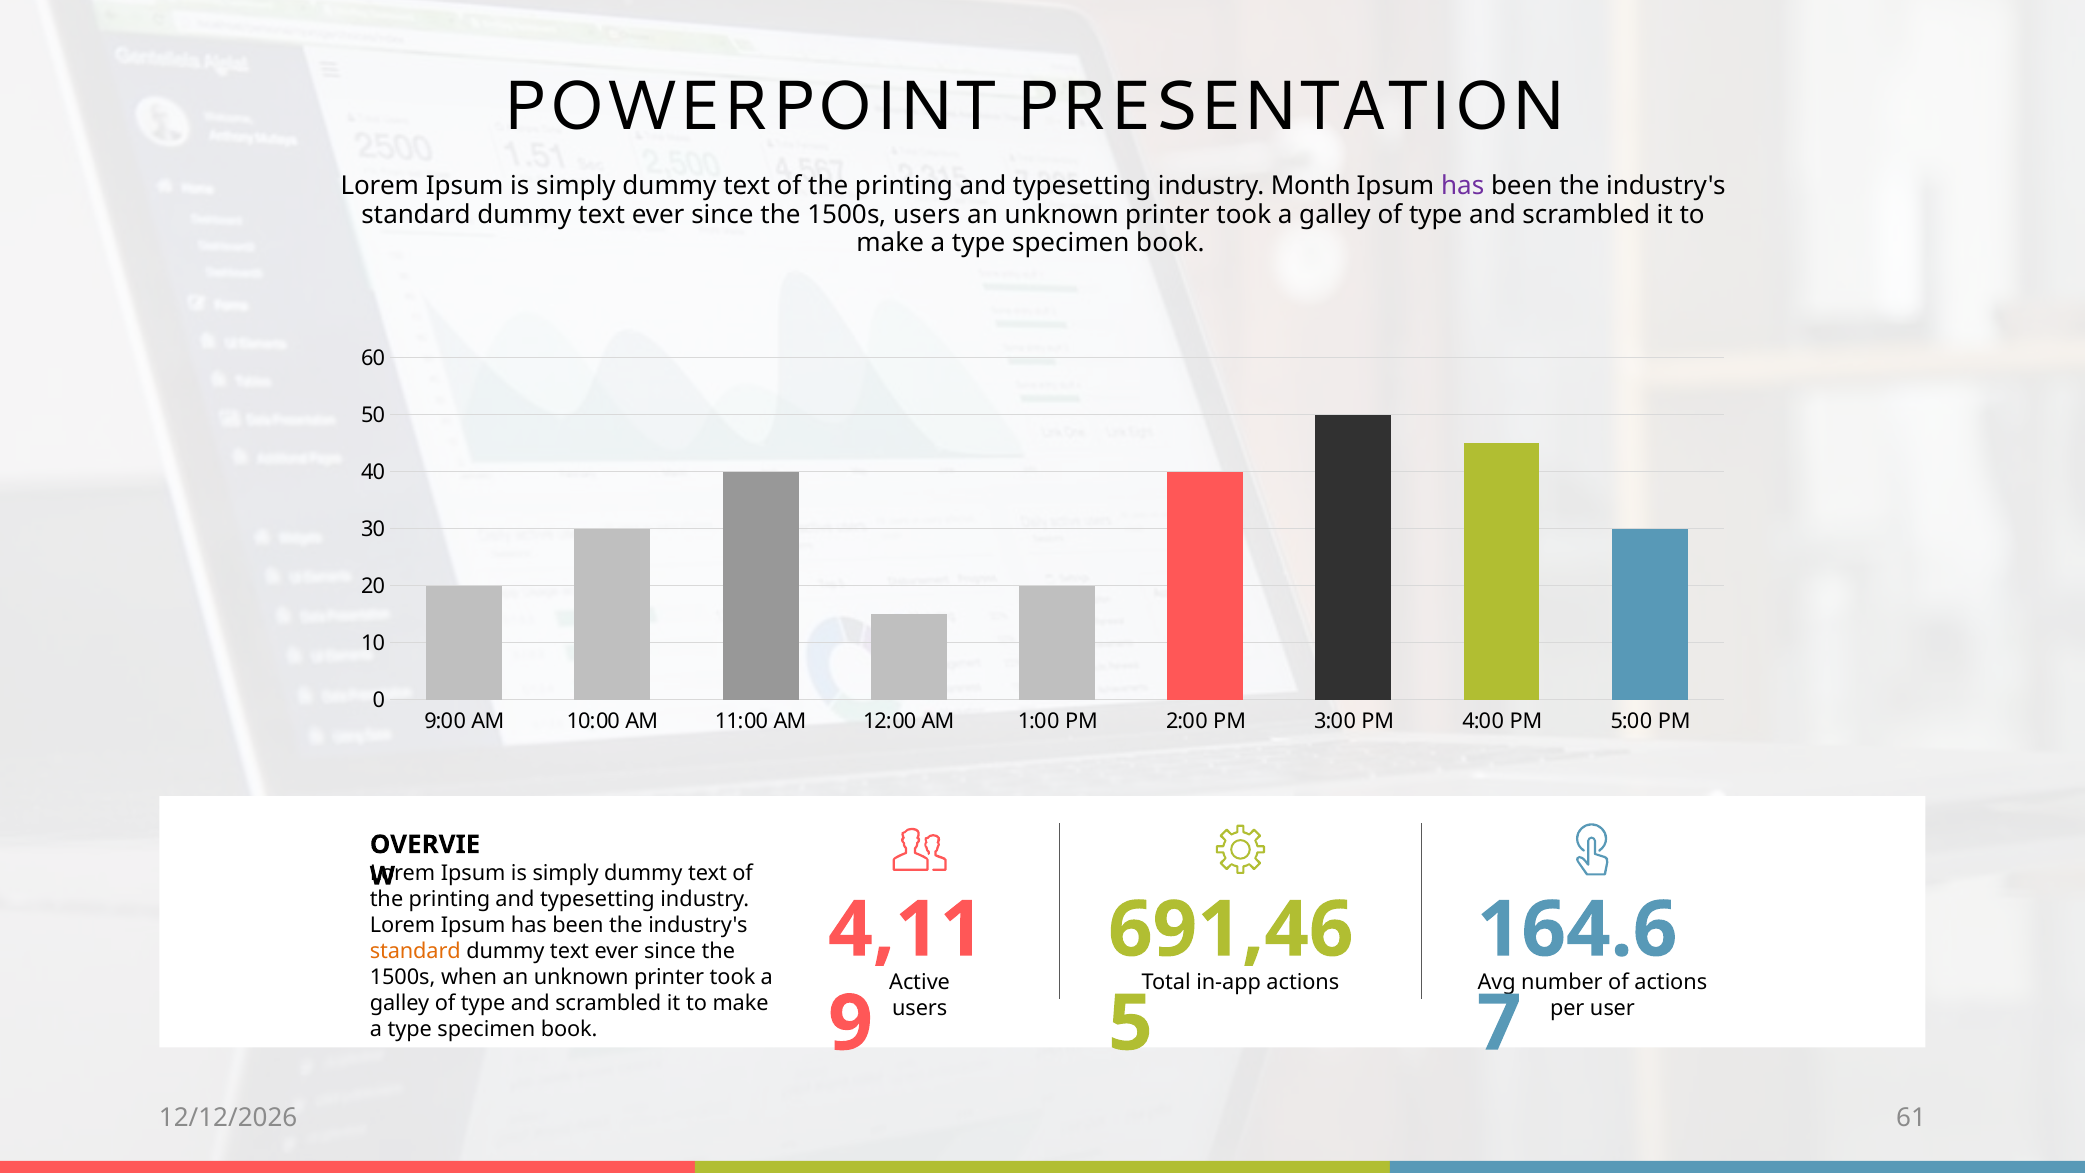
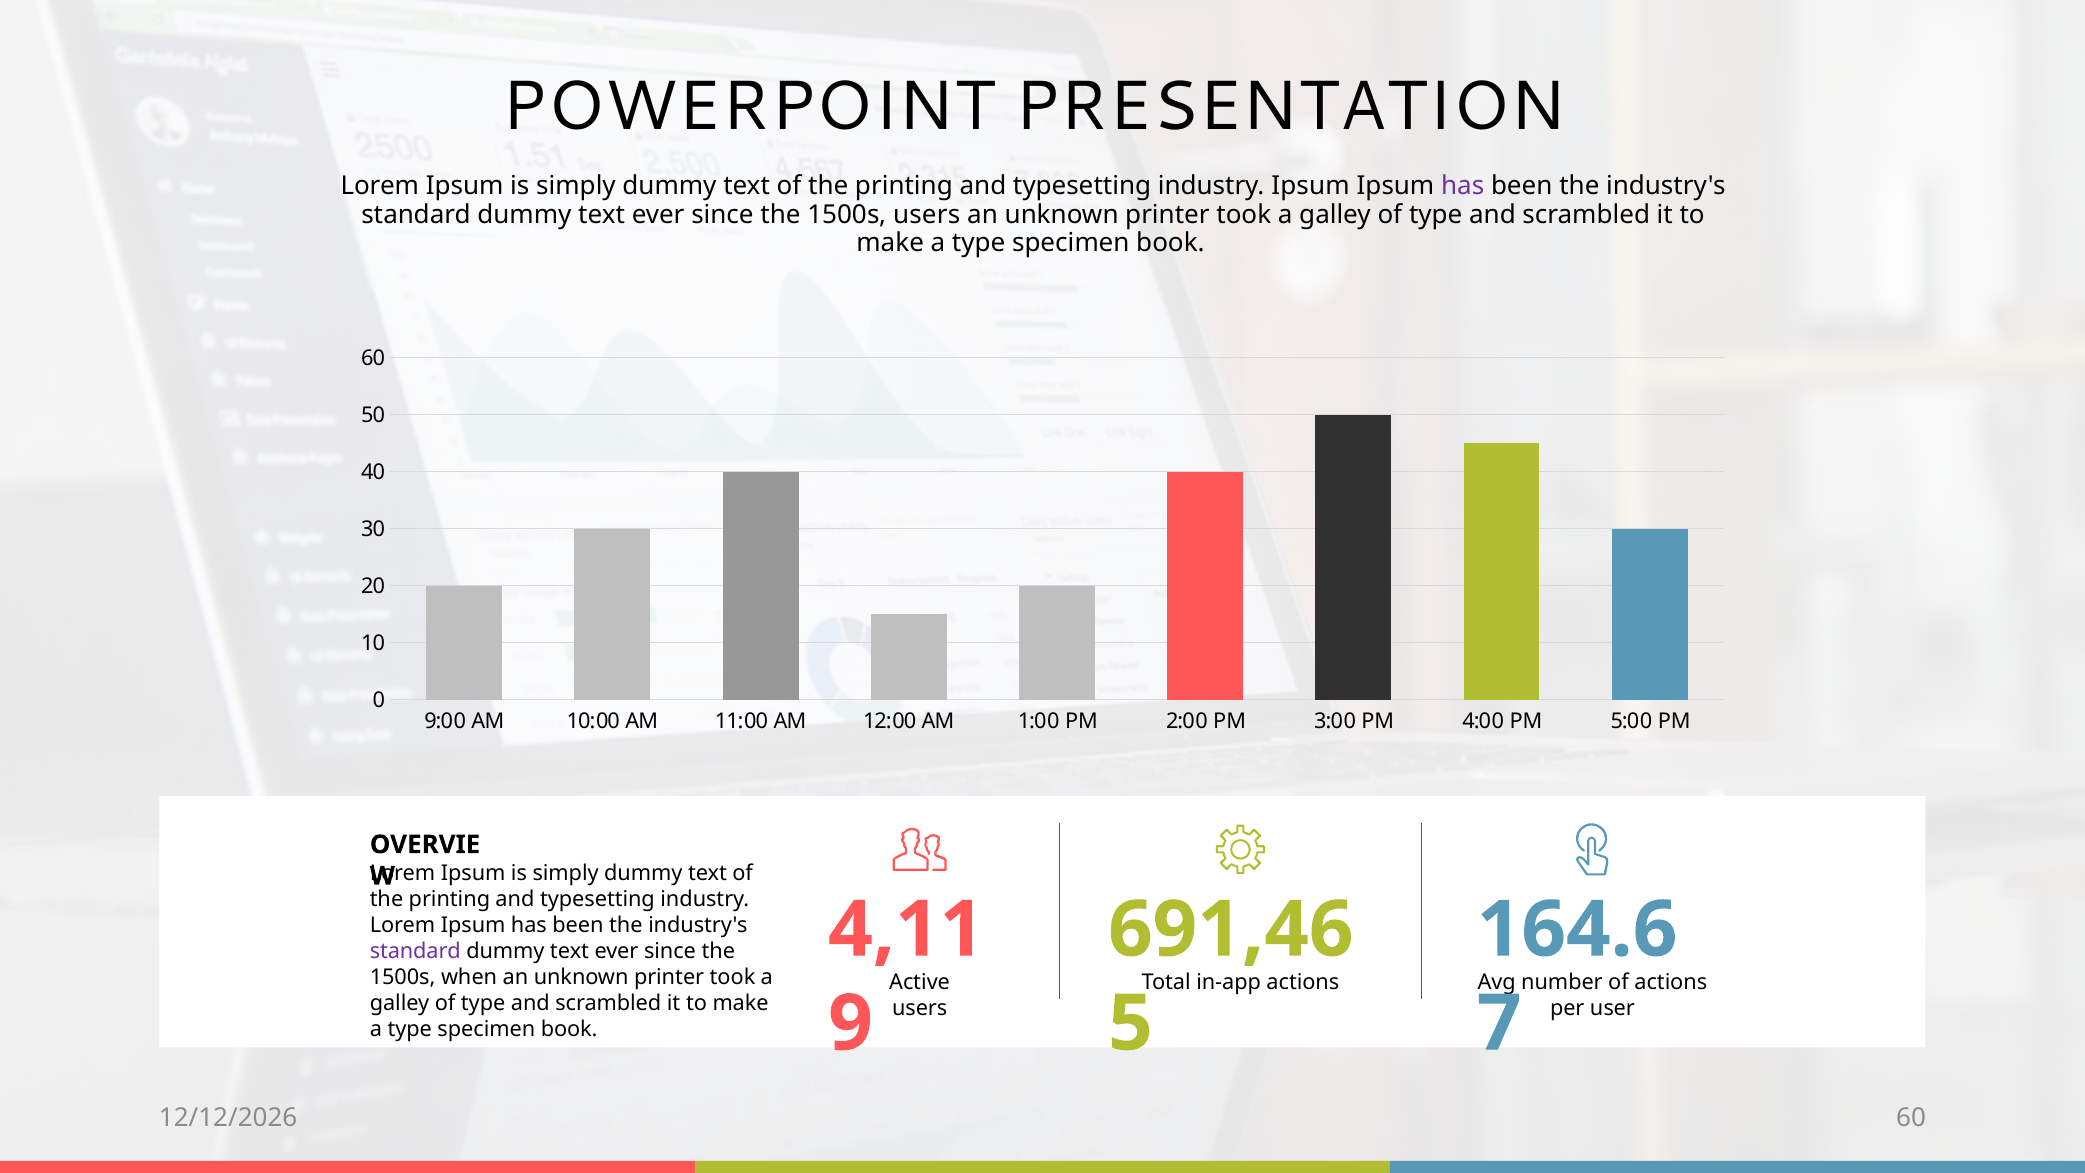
industry Month: Month -> Ipsum (1311, 186)
standard colour: orange -> purple (415, 951)
61: 61 -> 60 (1911, 1118)
